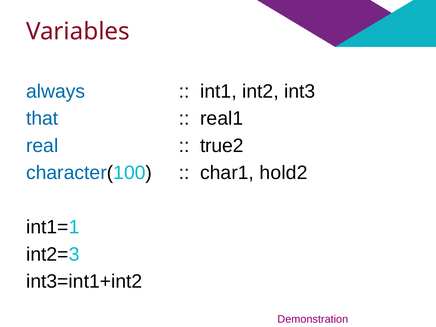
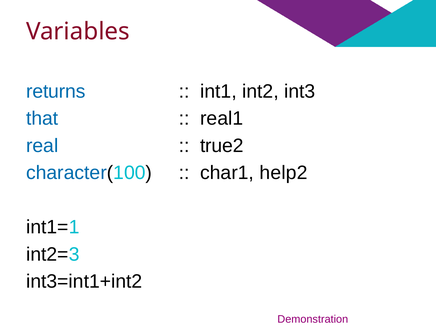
always: always -> returns (56, 91)
hold2: hold2 -> help2 (284, 173)
